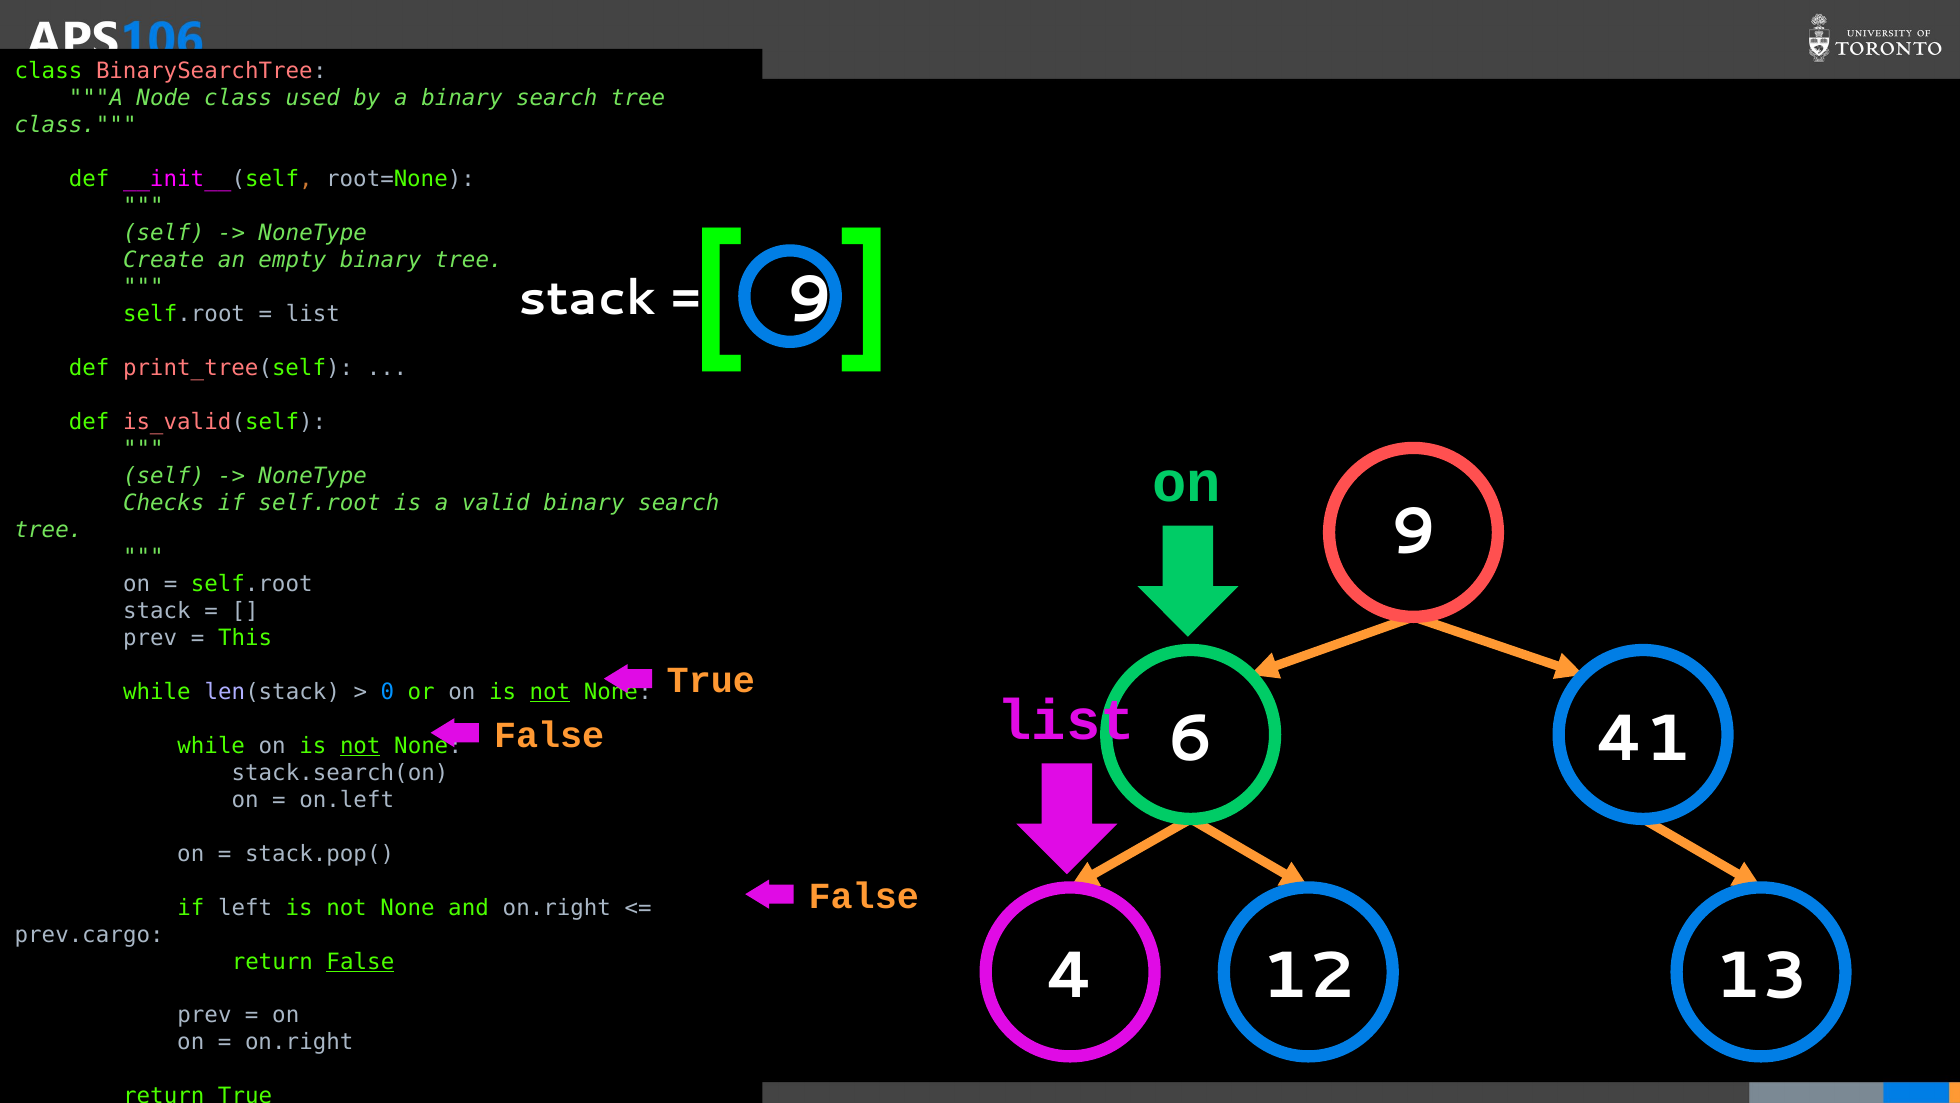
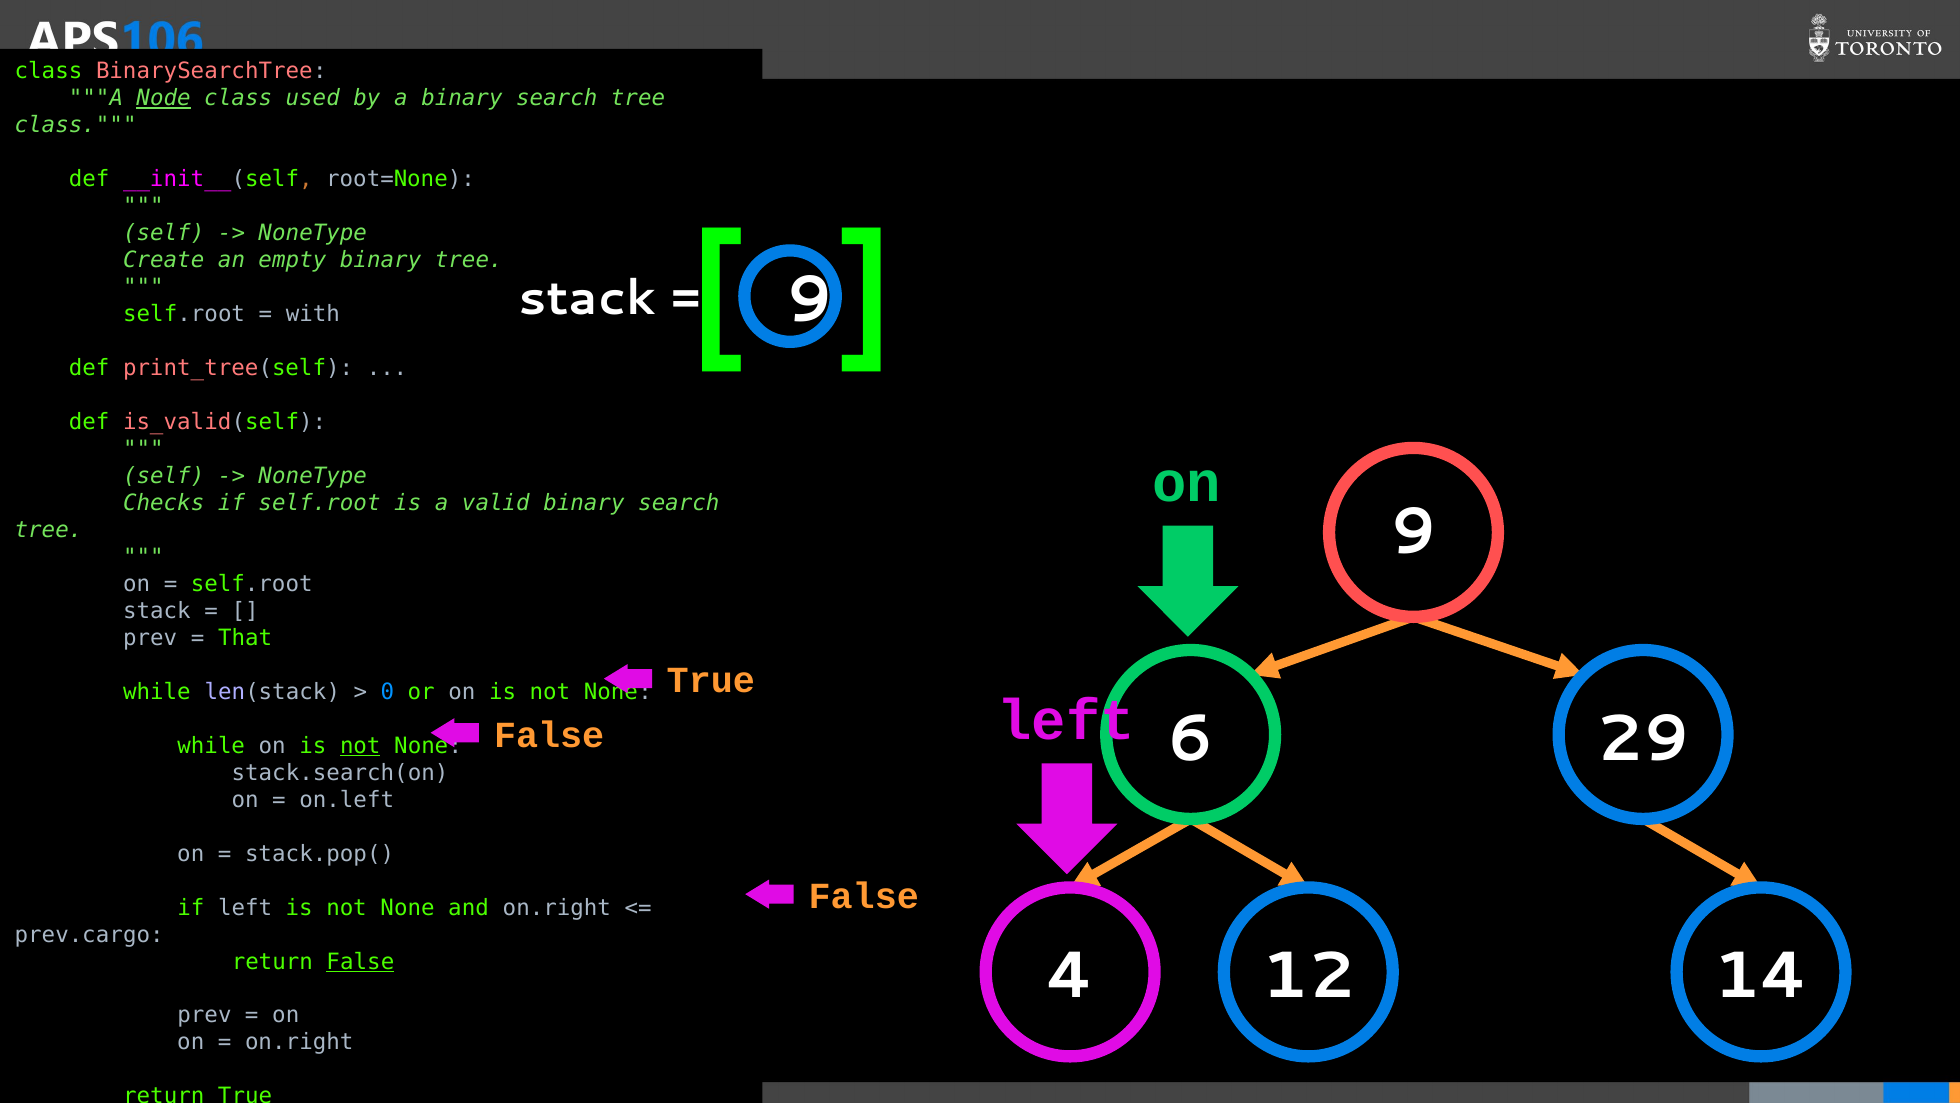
Node underline: none -> present (164, 98)
list: list -> with (313, 314)
This: This -> That (245, 638)
not underline: present -> none (550, 691)
list: list -> left (1066, 720)
41: 41 -> 29 (1643, 739)
13: 13 -> 14 (1761, 976)
